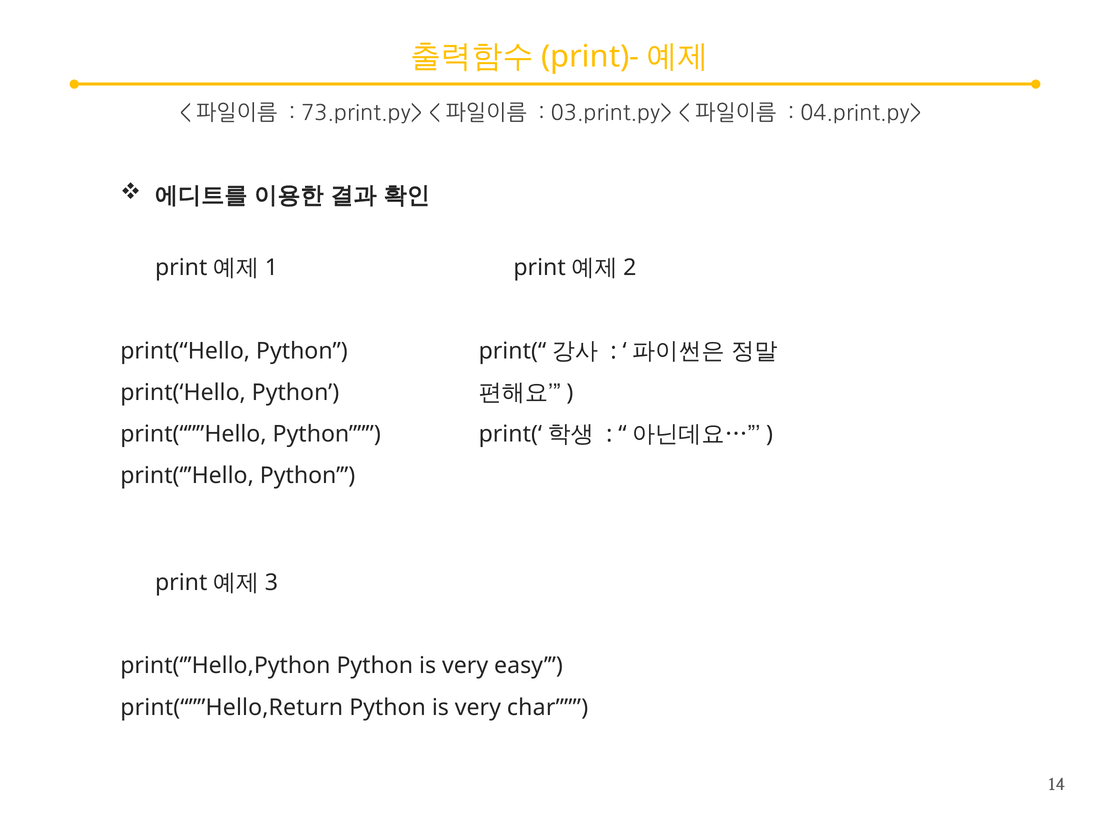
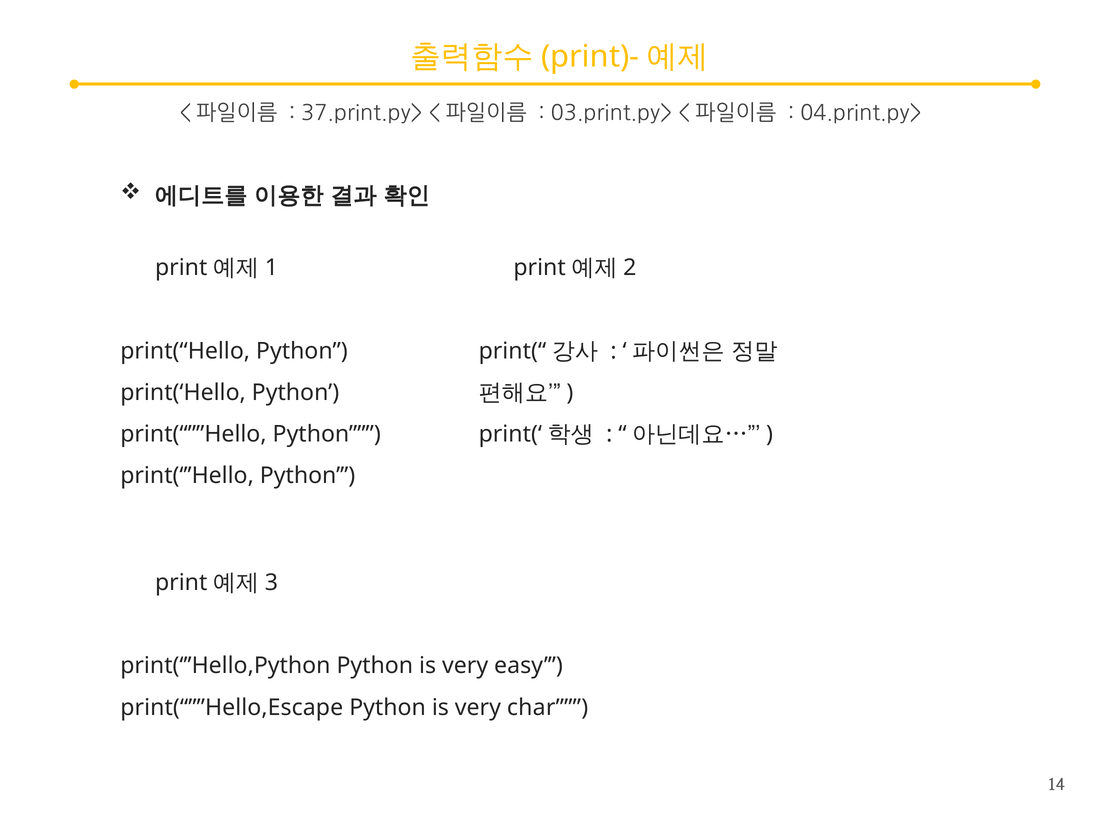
73.print.py>: 73.print.py> -> 37.print.py> (362, 113)
print(“””Hello,Return: print(“””Hello,Return -> print(“””Hello,Escape (232, 707)
